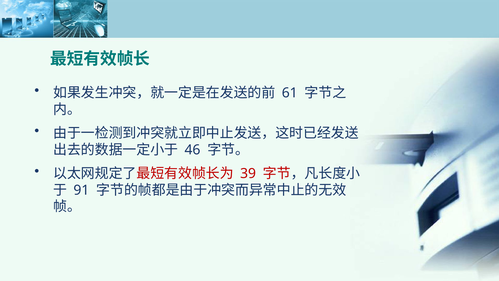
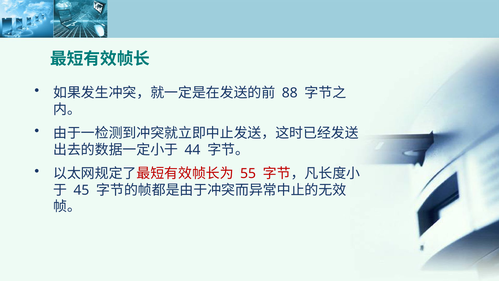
61: 61 -> 88 (290, 93)
46: 46 -> 44 (192, 150)
39: 39 -> 55 (248, 173)
91: 91 -> 45 (81, 190)
